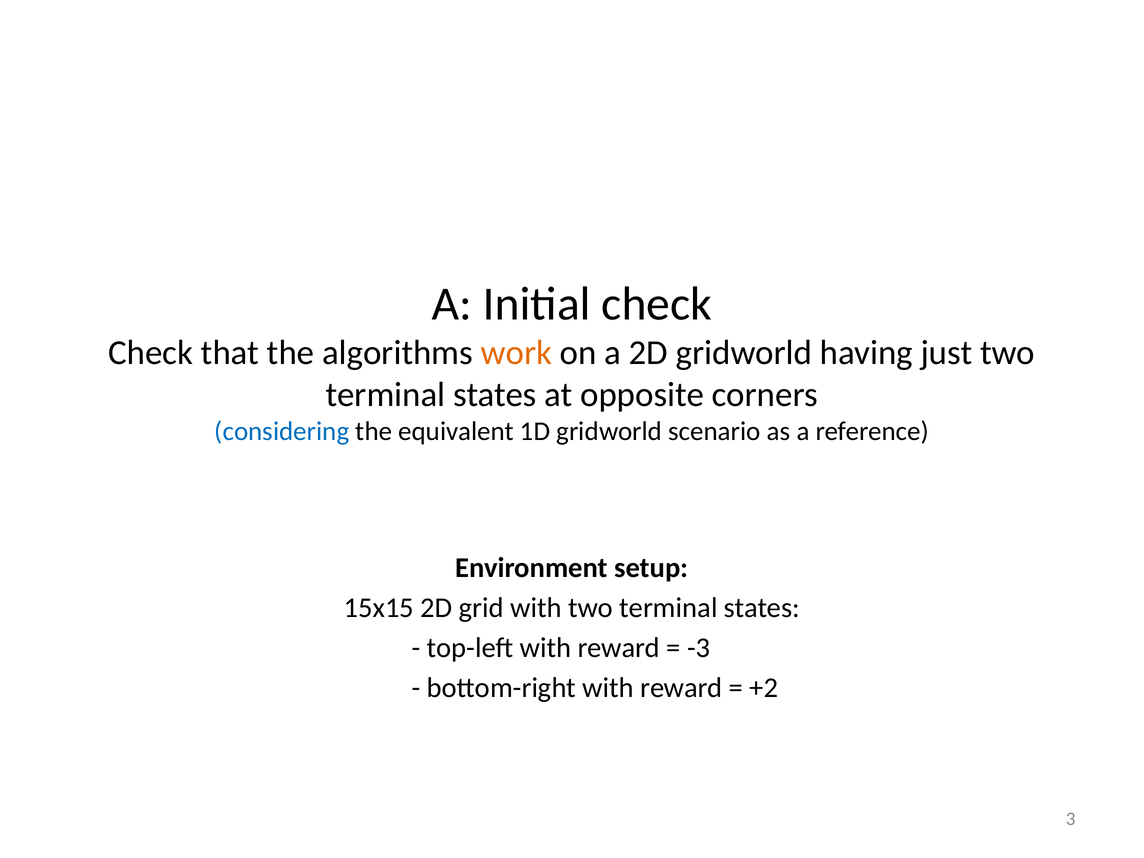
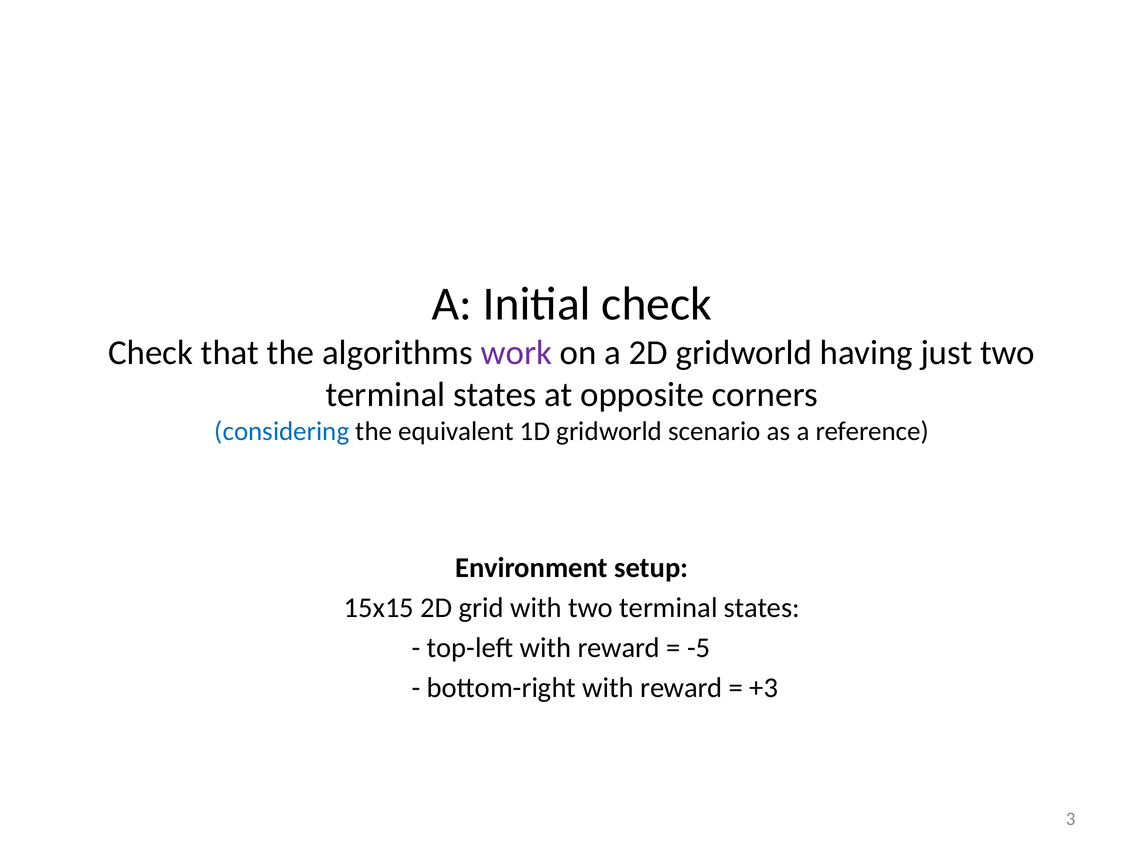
work colour: orange -> purple (516, 353)
-3: -3 -> -5 (699, 648)
+2: +2 -> +3 (764, 688)
